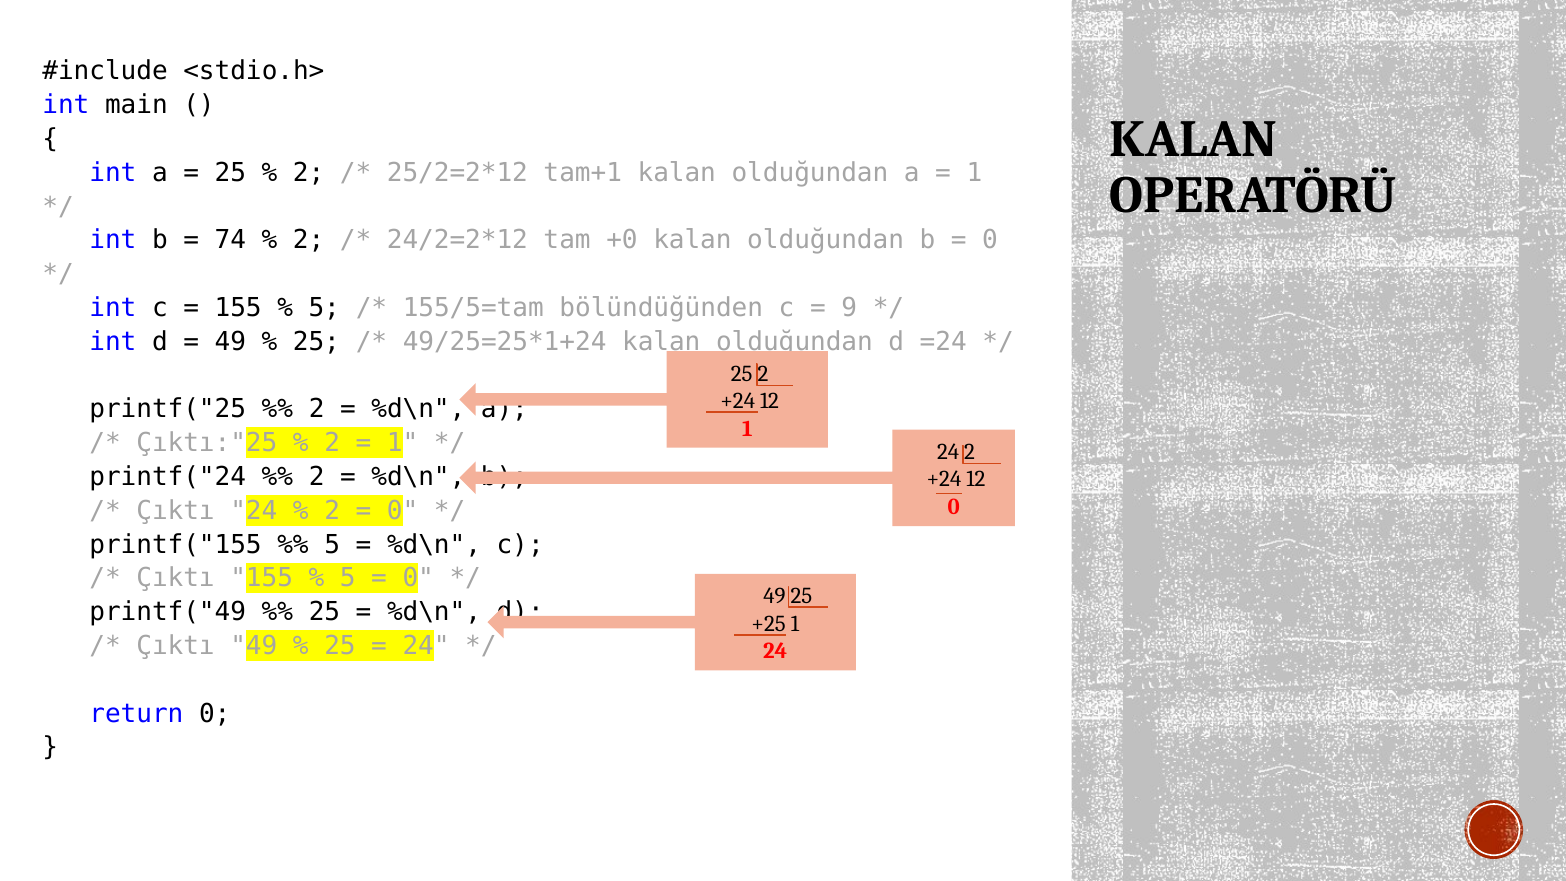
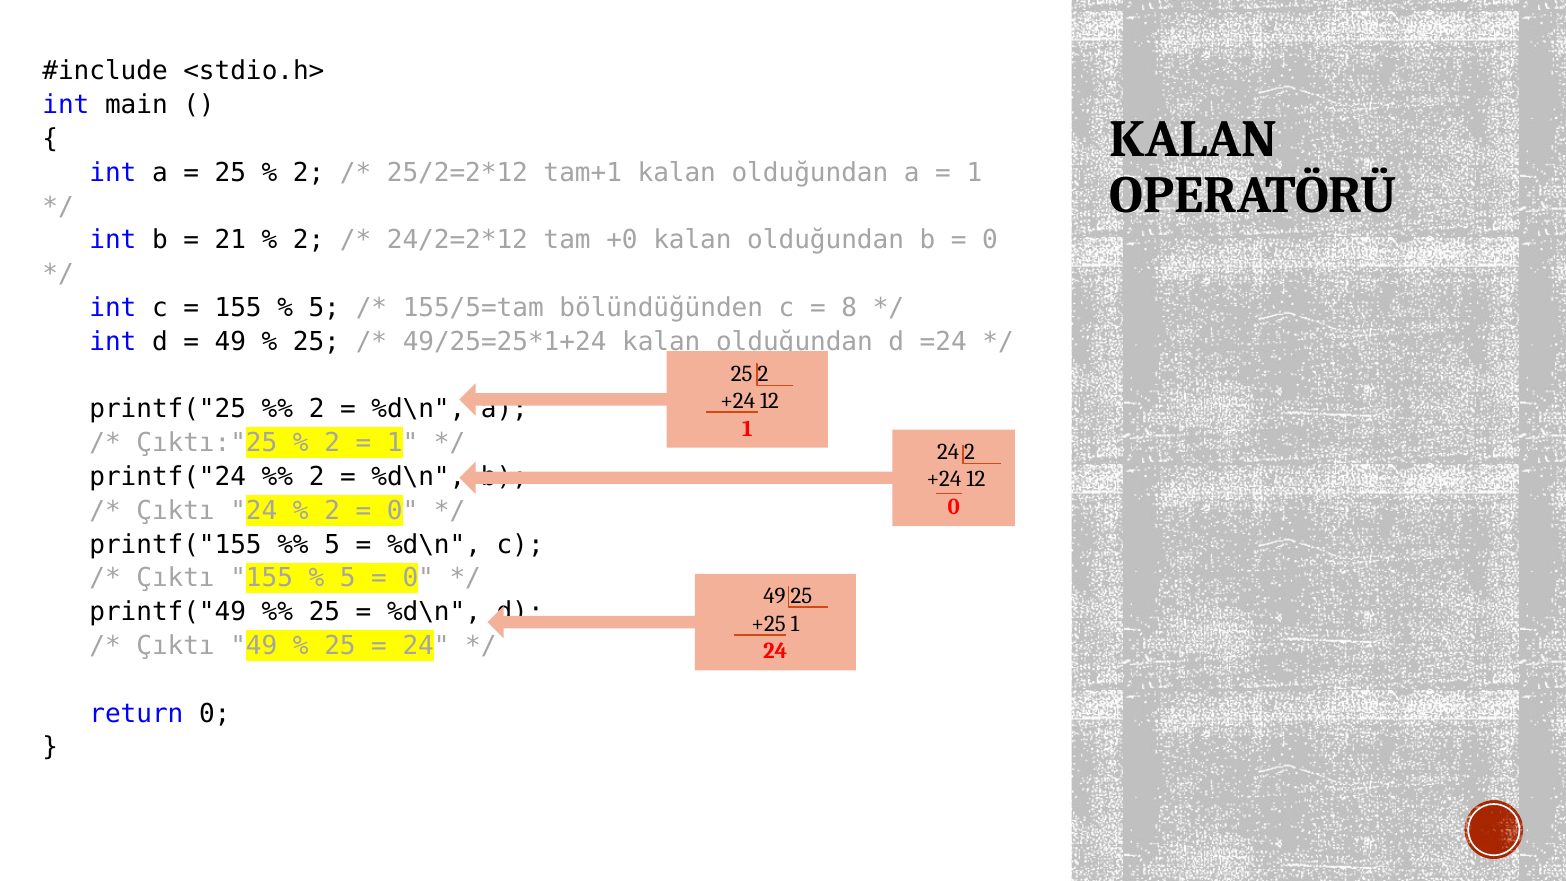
74: 74 -> 21 (230, 240)
9: 9 -> 8 (849, 308)
